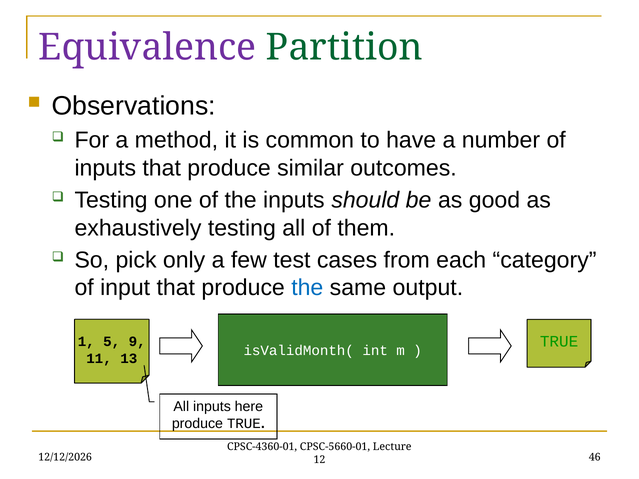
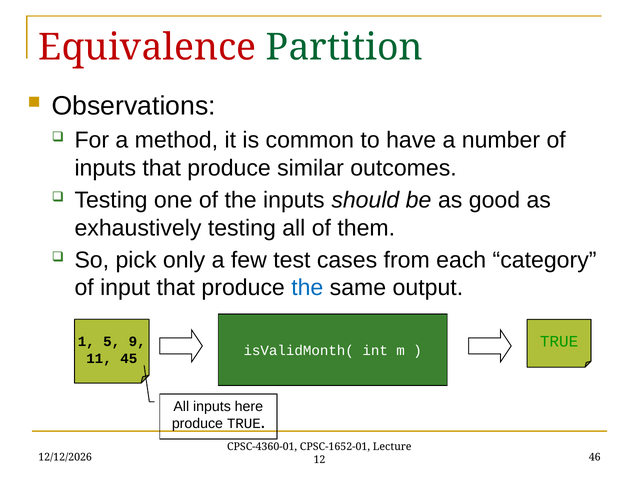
Equivalence colour: purple -> red (147, 48)
13: 13 -> 45 (129, 359)
CPSC-5660-01: CPSC-5660-01 -> CPSC-1652-01 (335, 447)
